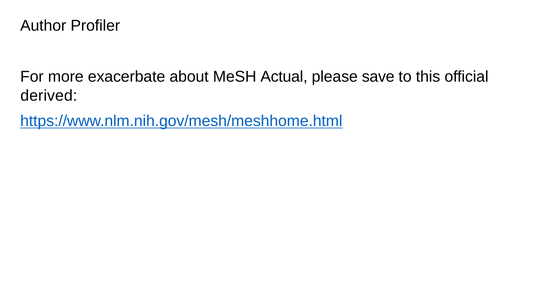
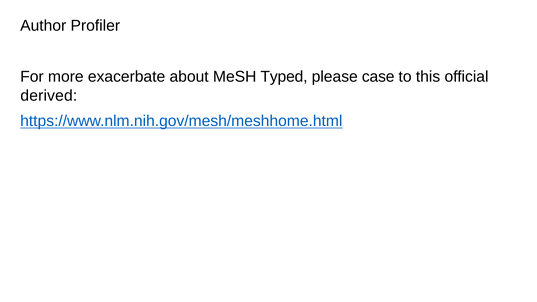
Actual: Actual -> Typed (284, 77)
save: save -> case (378, 77)
